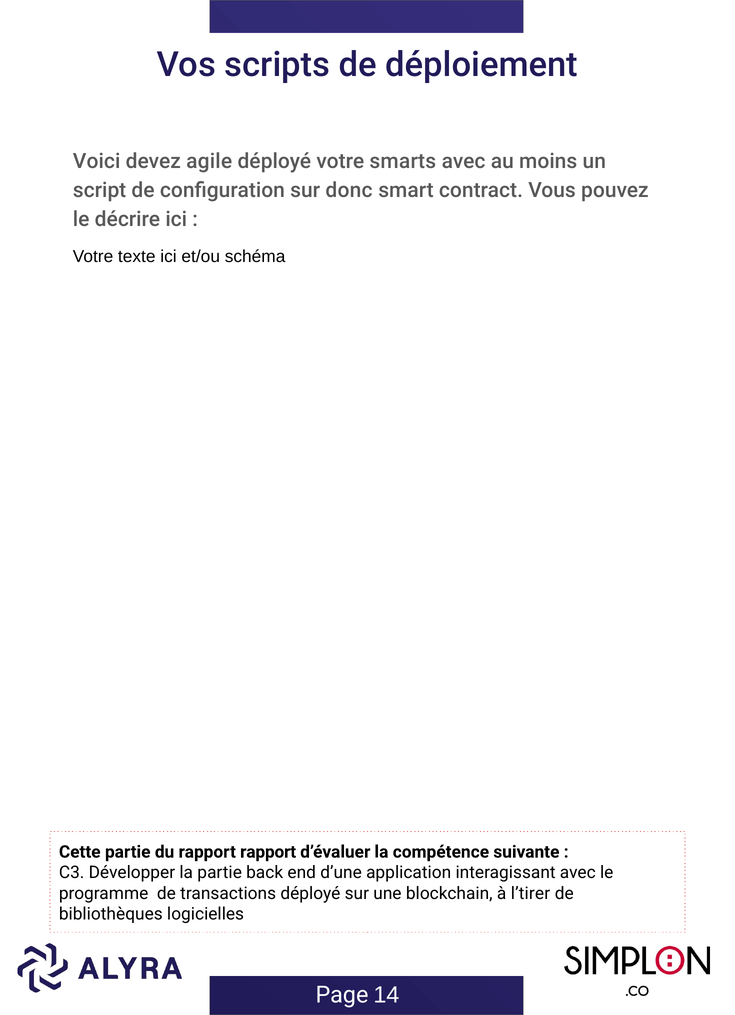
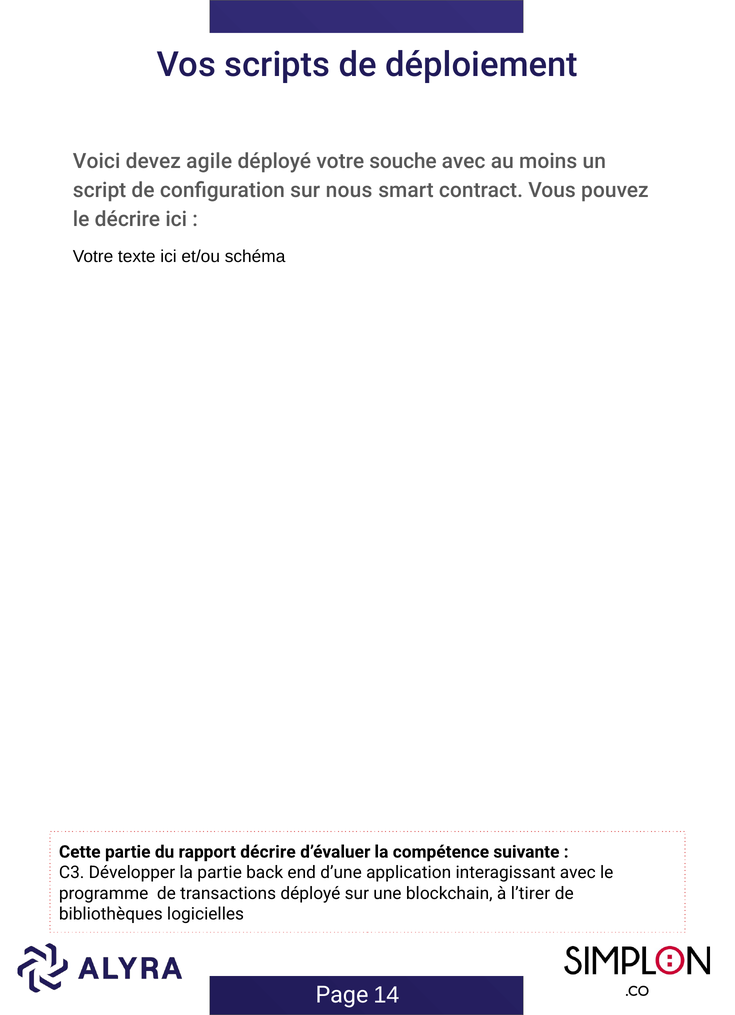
smarts: smarts -> souche (403, 161)
donc: donc -> nous (349, 190)
rapport rapport: rapport -> décrire (268, 852)
